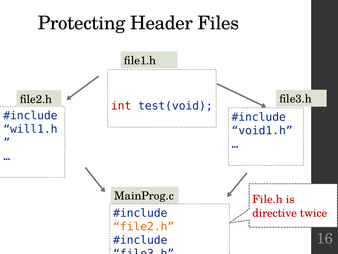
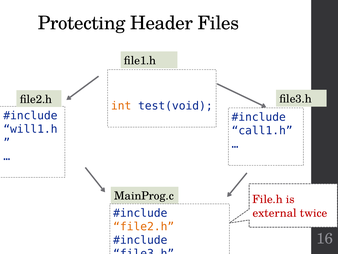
int colour: red -> orange (121, 106)
void1.h: void1.h -> call1.h (262, 130)
directive: directive -> external (275, 213)
